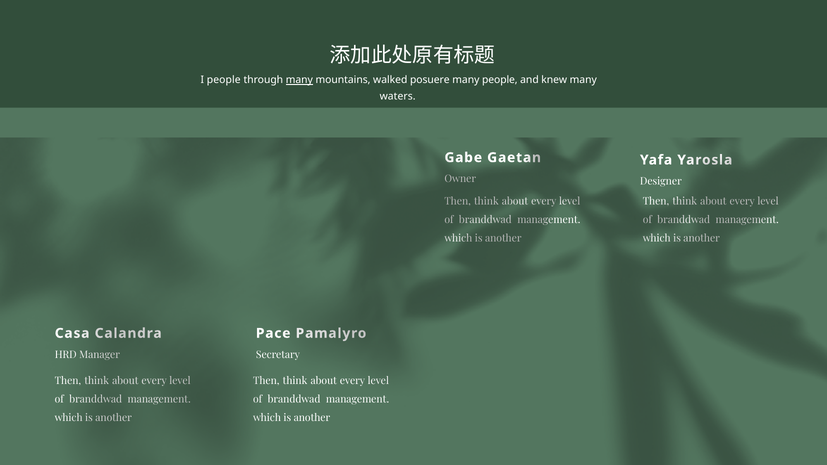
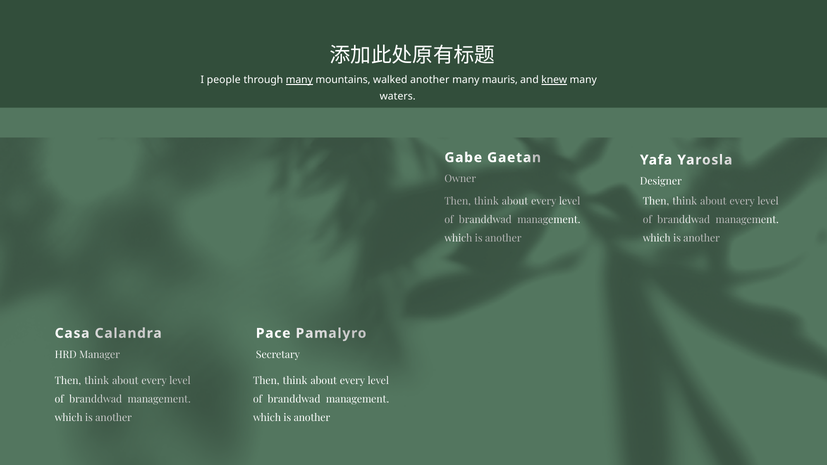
walked posuere: posuere -> another (430, 80)
many people: people -> mauris (500, 80)
knew underline: none -> present (554, 80)
